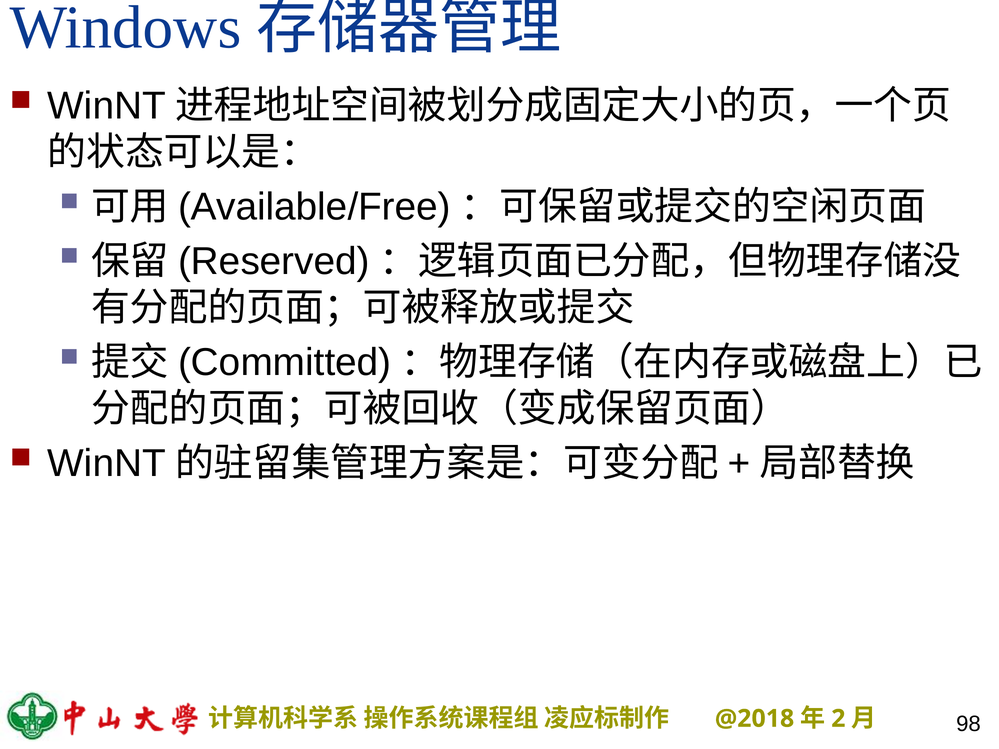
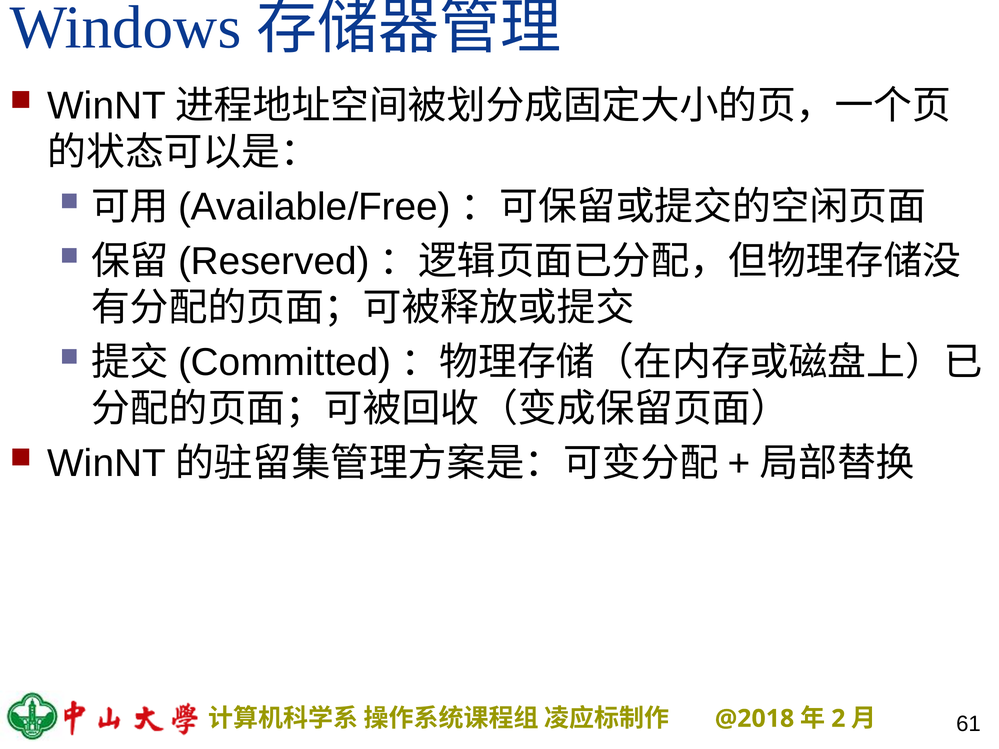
98: 98 -> 61 (969, 724)
